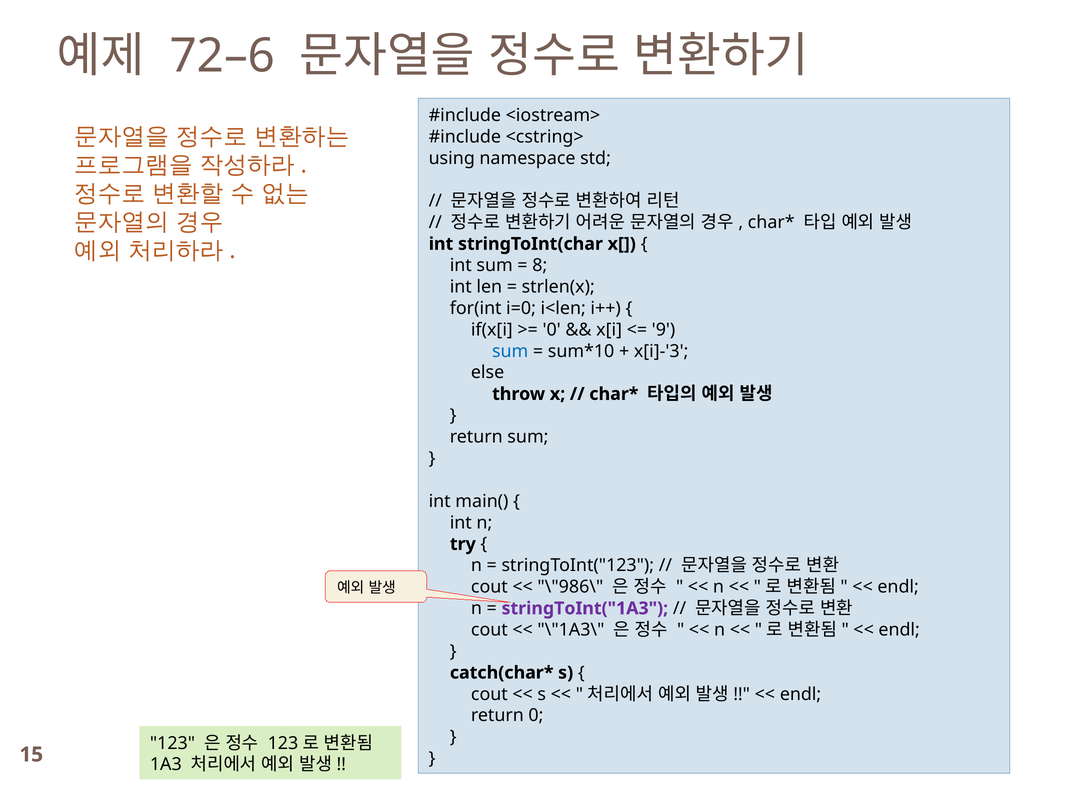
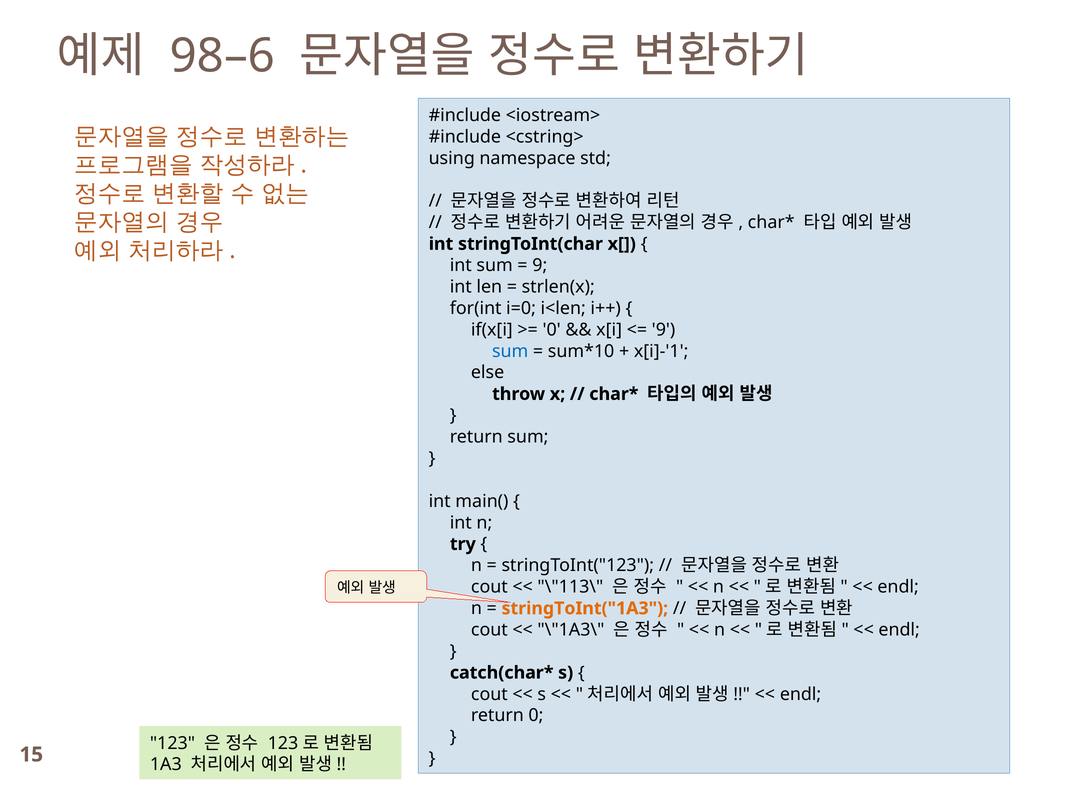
72–6: 72–6 -> 98–6 (222, 56)
8: 8 -> 9 (540, 266)
x[i]-'3: x[i]-'3 -> x[i]-'1 (661, 351)
\"986\: \"986\ -> \"113\ (570, 588)
stringToInt("1A3 colour: purple -> orange (585, 609)
